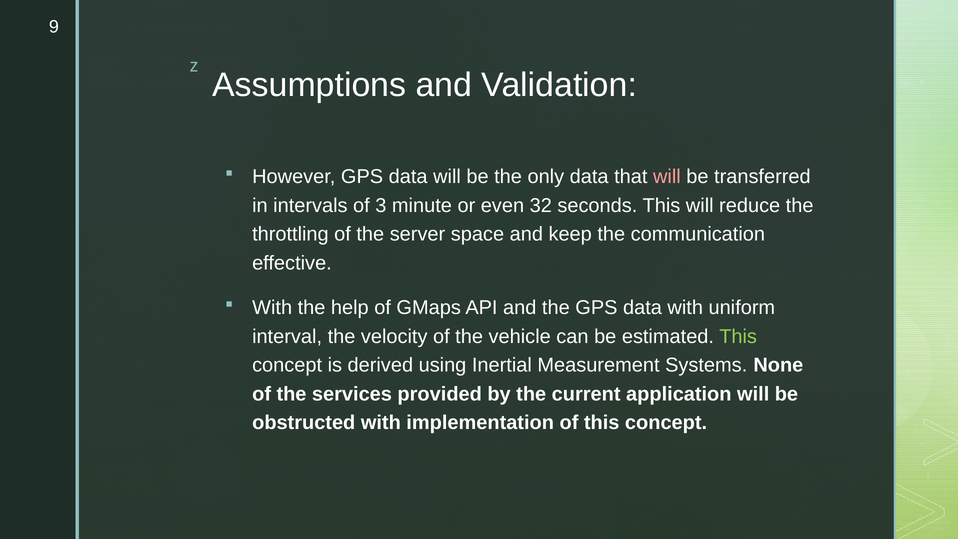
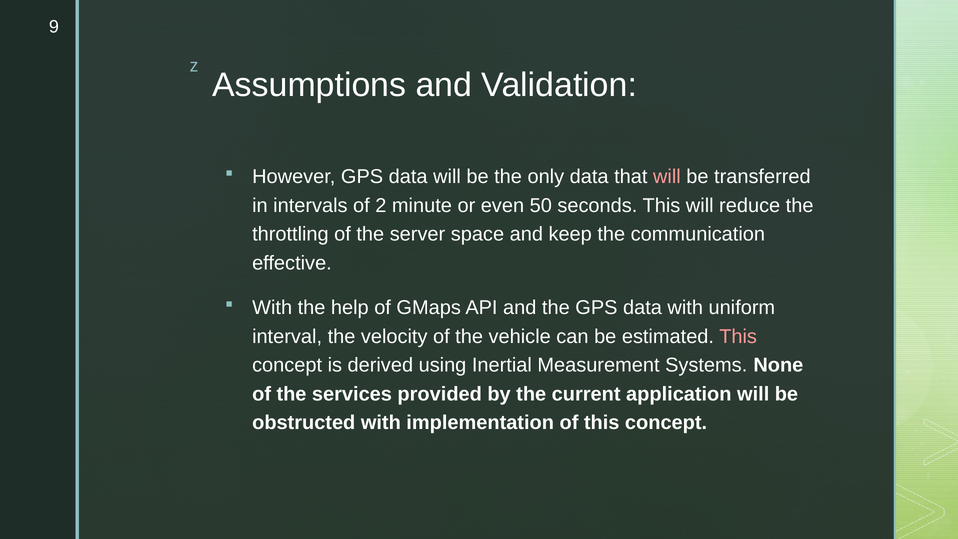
3: 3 -> 2 (381, 206)
32: 32 -> 50 (541, 206)
This colour: light green -> pink (738, 336)
